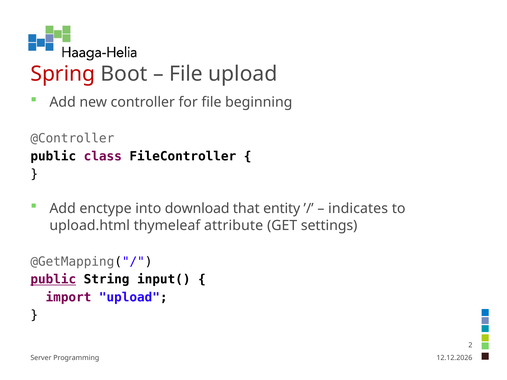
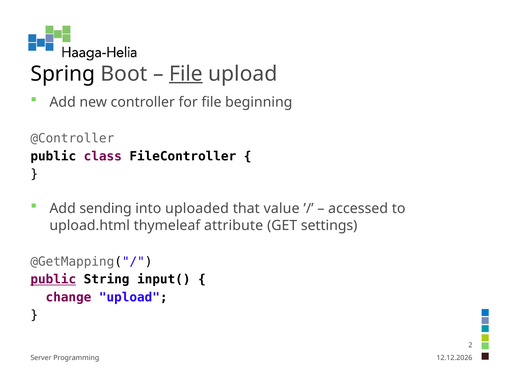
Spring colour: red -> black (63, 74)
File underline: none -> present (186, 74)
enctype: enctype -> sending (106, 209)
download: download -> uploaded (197, 209)
entity: entity -> value (282, 209)
indicates: indicates -> accessed (358, 209)
import: import -> change (68, 297)
